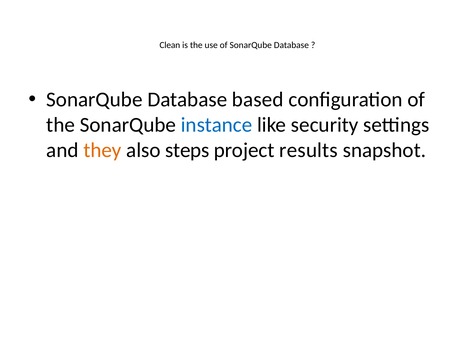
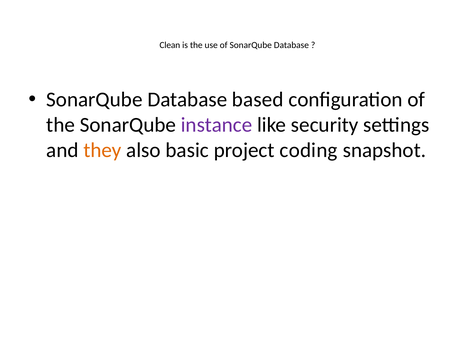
instance colour: blue -> purple (217, 125)
steps: steps -> basic (187, 150)
results: results -> coding (309, 150)
